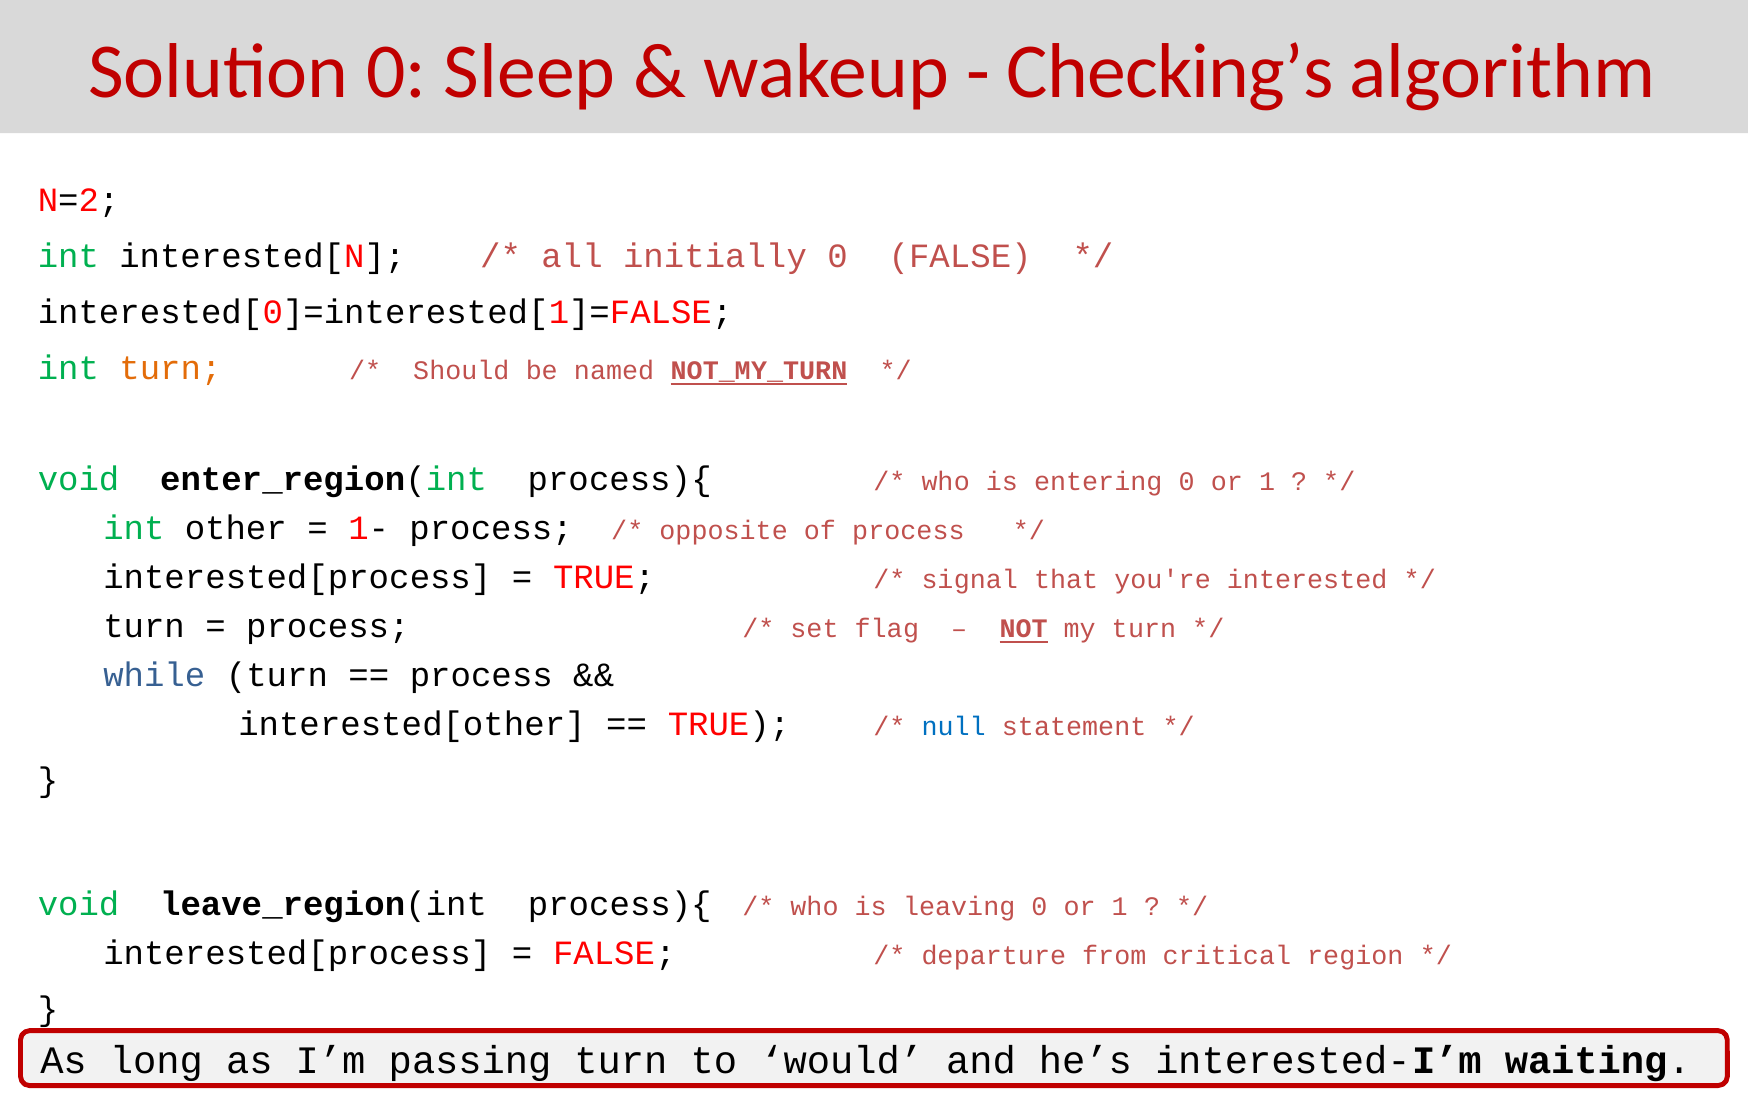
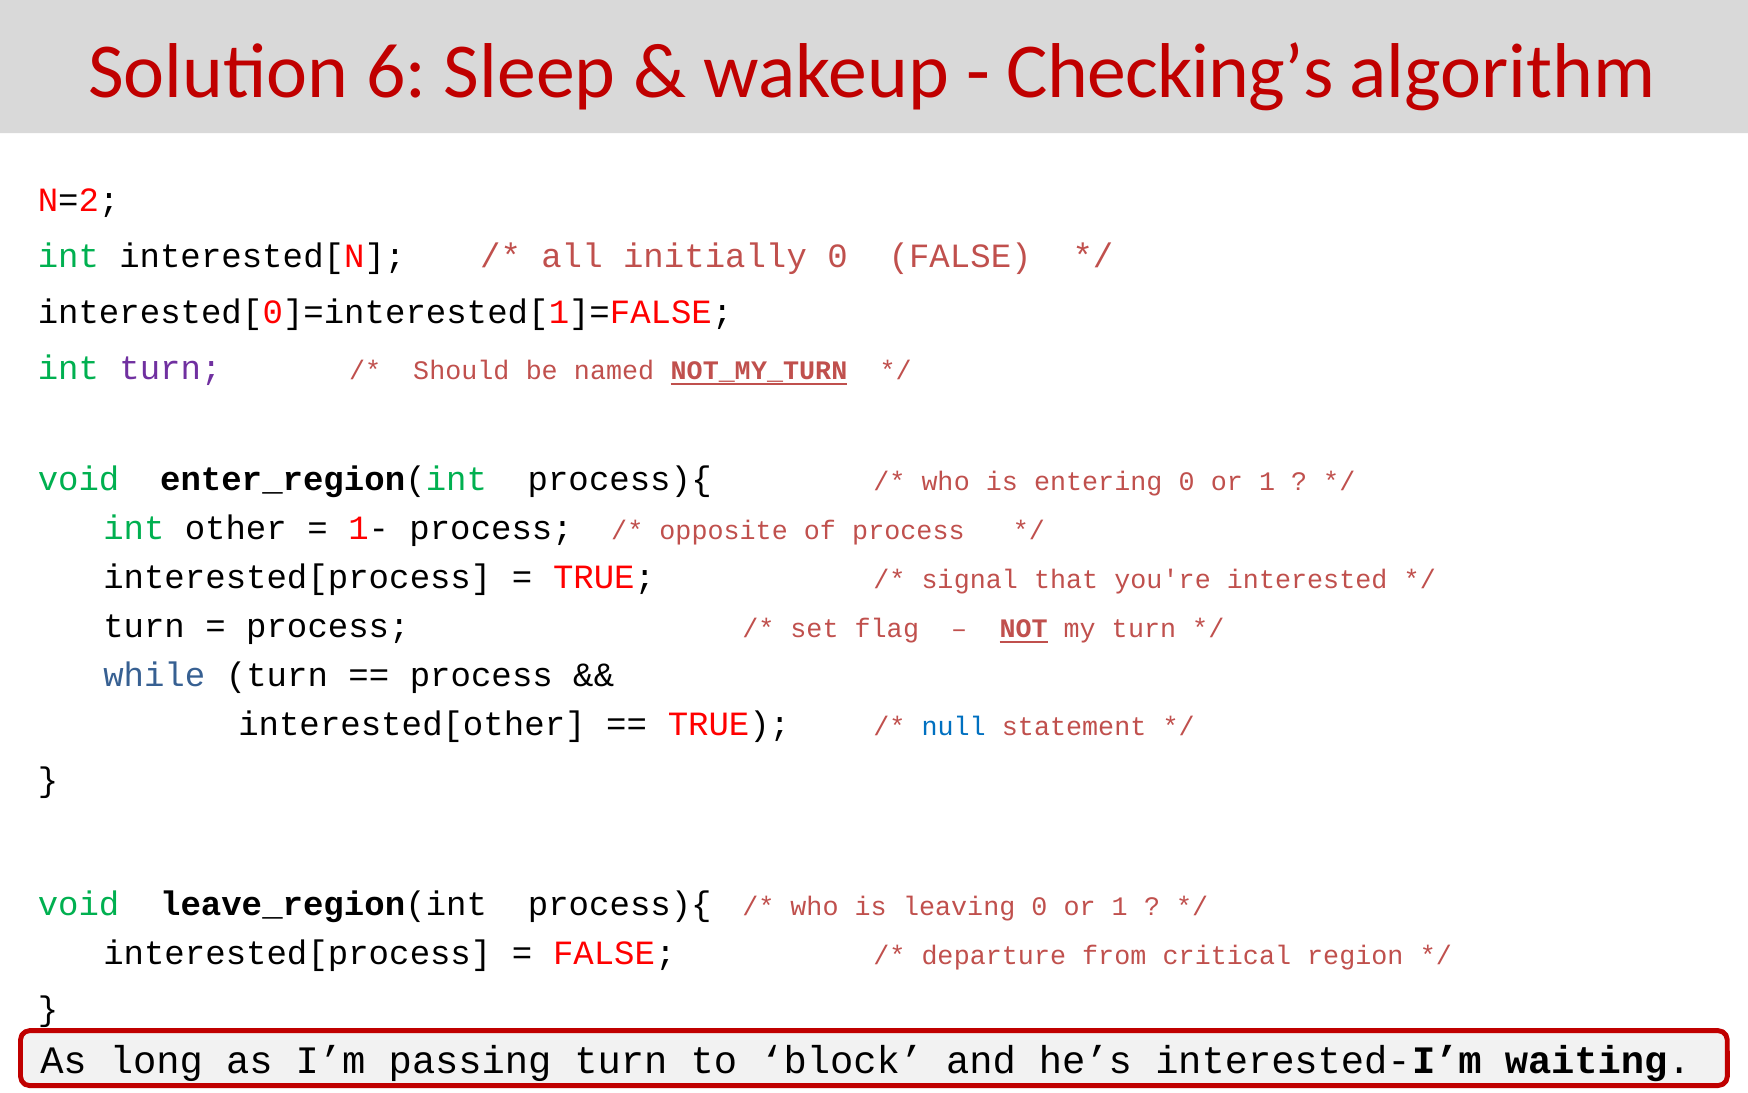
Solution 0: 0 -> 6 (396, 72)
turn colour: orange -> purple (170, 368)
would: would -> block (842, 1060)
